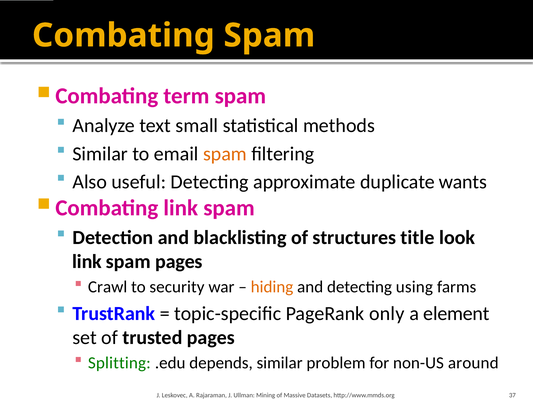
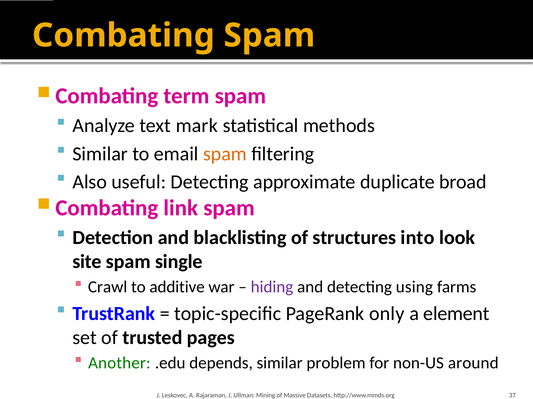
small: small -> mark (197, 126)
wants: wants -> broad (463, 182)
title: title -> into (418, 238)
link: link -> site (87, 262)
spam pages: pages -> single (179, 262)
security: security -> additive (177, 288)
hiding colour: orange -> purple (272, 288)
Splitting: Splitting -> Another (119, 364)
